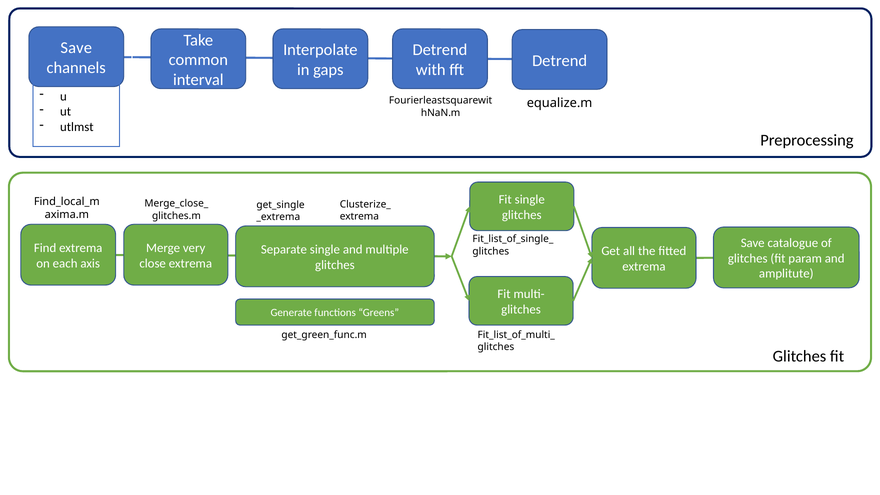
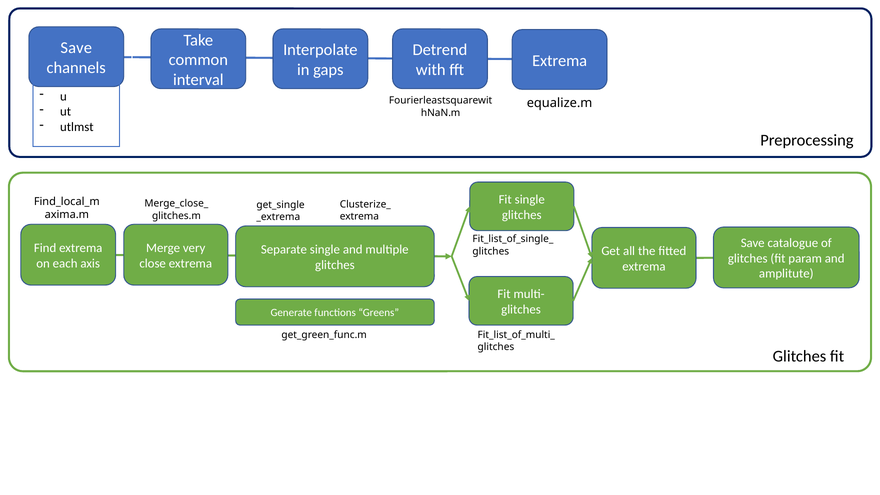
Detrend: Detrend -> Extrema (560, 61)
